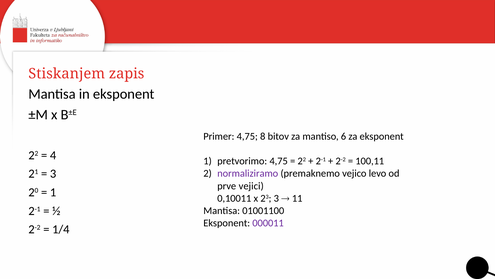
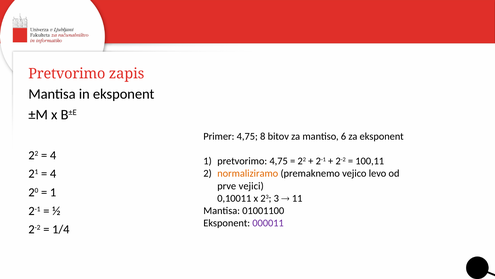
Stiskanjem: Stiskanjem -> Pretvorimo (67, 74)
3: 3 -> 4 (53, 174)
normaliziramo colour: purple -> orange (248, 173)
